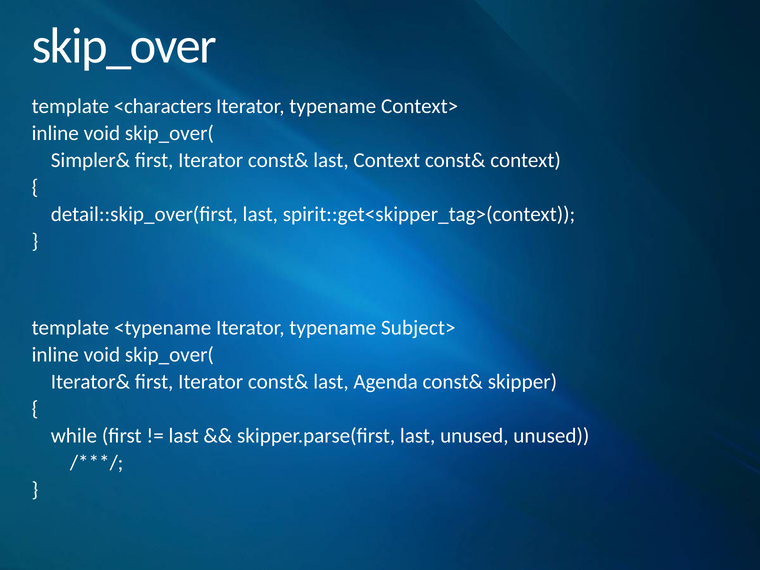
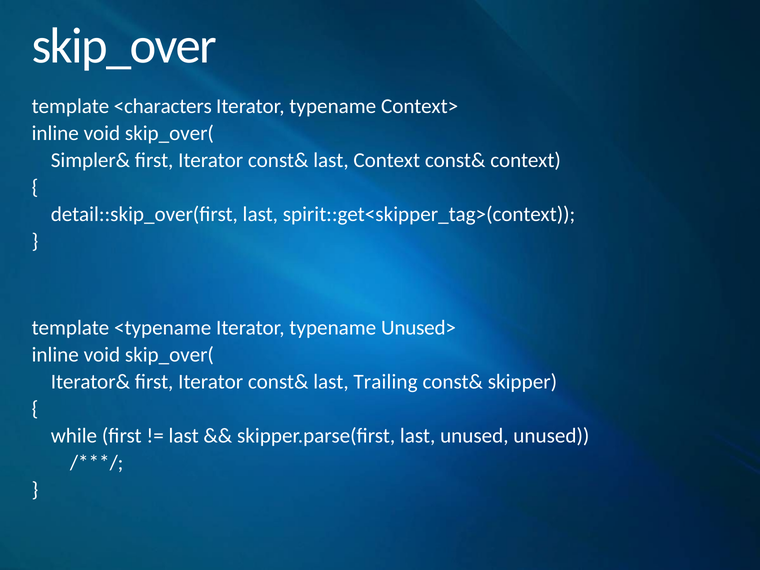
Subject>: Subject> -> Unused> (418, 328)
Agenda: Agenda -> Trailing (386, 382)
